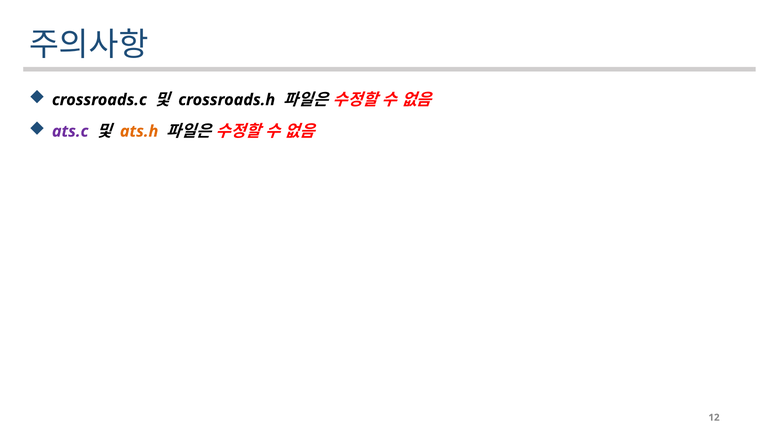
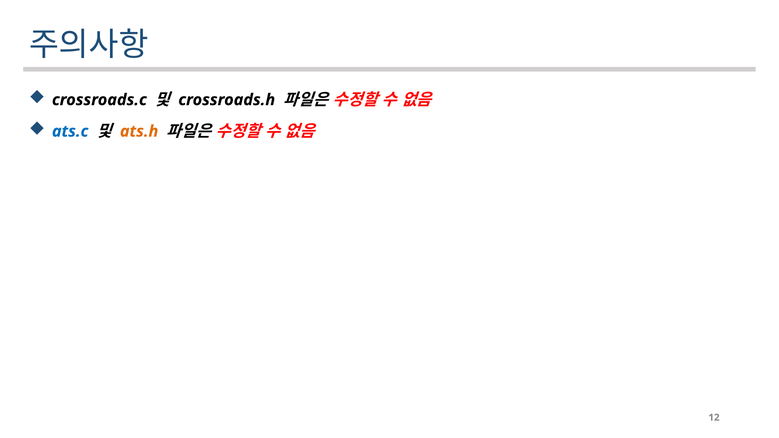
ats.c colour: purple -> blue (70, 131)
